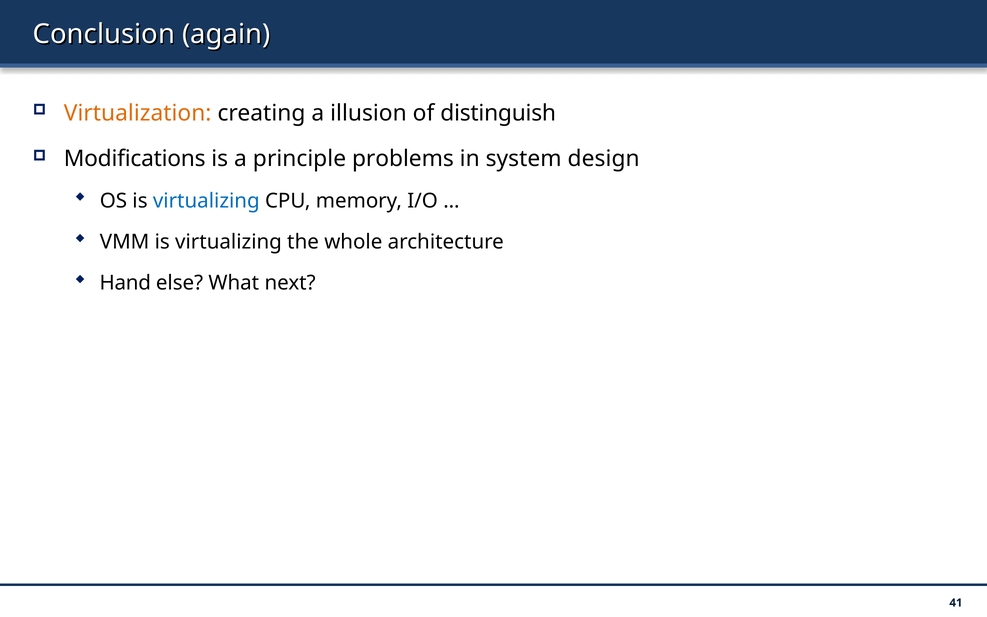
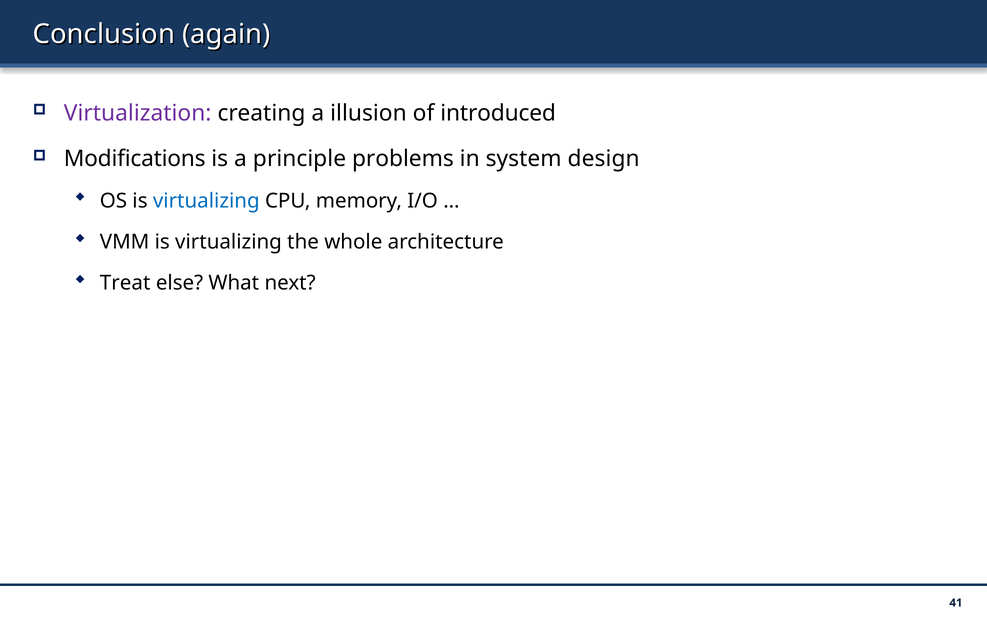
Virtualization colour: orange -> purple (138, 113)
distinguish: distinguish -> introduced (498, 113)
Hand: Hand -> Treat (125, 283)
